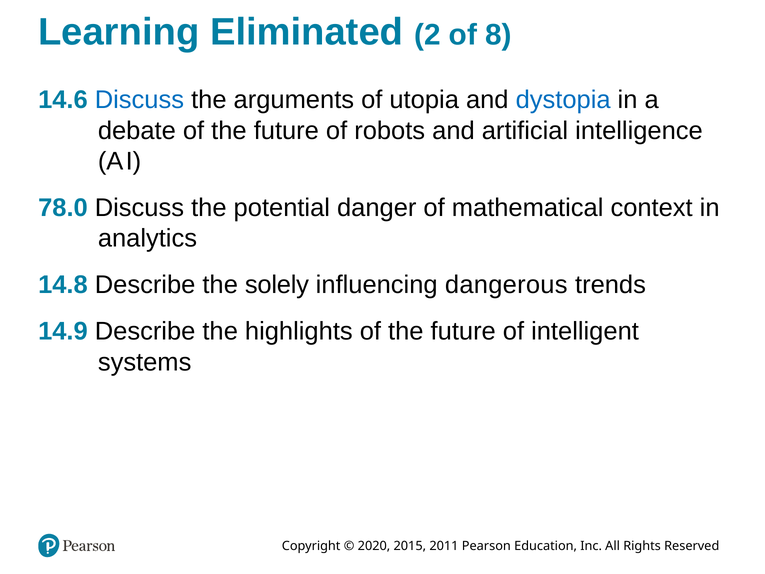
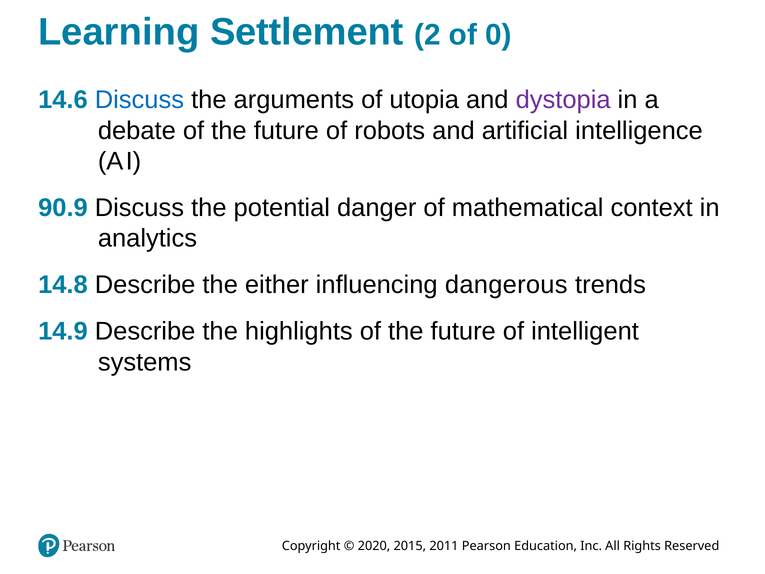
Eliminated: Eliminated -> Settlement (307, 32)
8: 8 -> 0 (498, 35)
dystopia colour: blue -> purple (563, 100)
78.0: 78.0 -> 90.9 (63, 208)
solely: solely -> either (277, 285)
